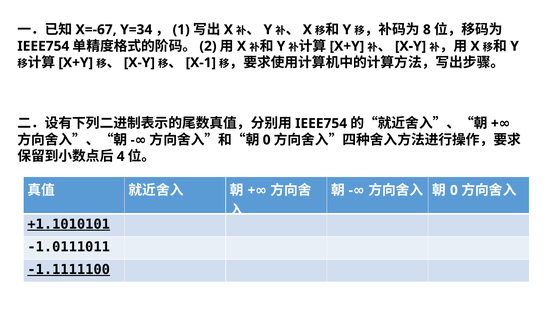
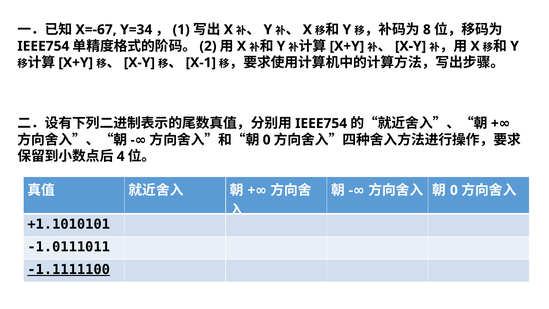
+1.1010101 underline: present -> none (69, 224)
